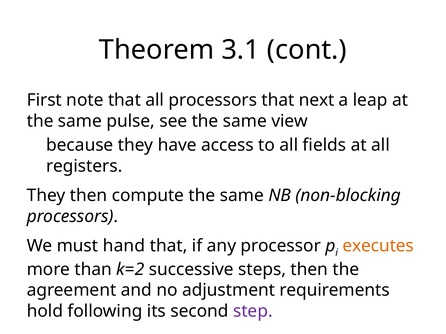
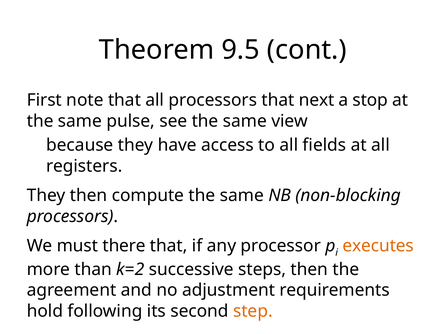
3.1: 3.1 -> 9.5 (241, 50)
leap: leap -> stop (370, 100)
hand: hand -> there (124, 246)
step colour: purple -> orange (253, 311)
